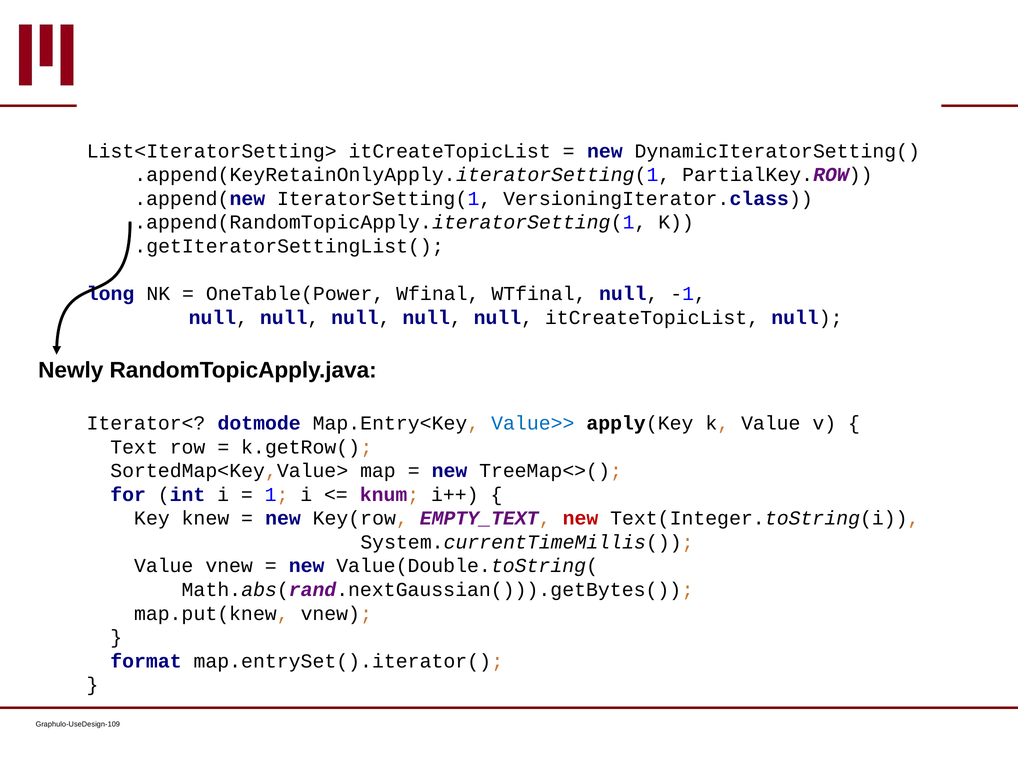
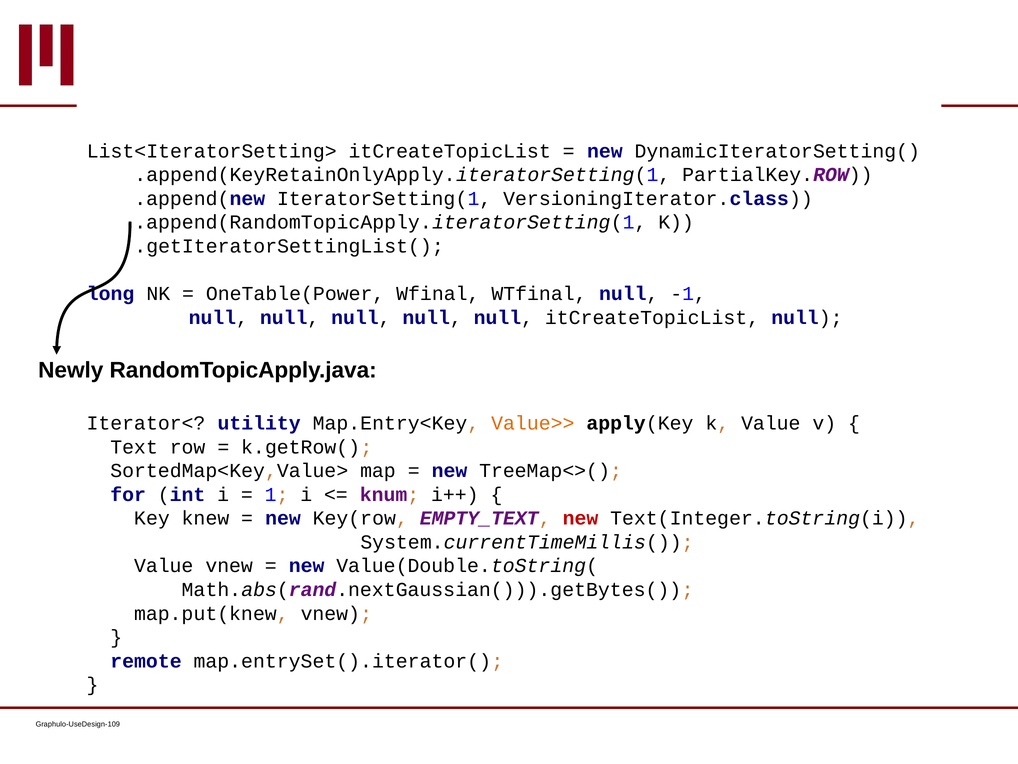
dotmode: dotmode -> utility (259, 423)
Value>> colour: blue -> orange (533, 423)
format: format -> remote (146, 661)
